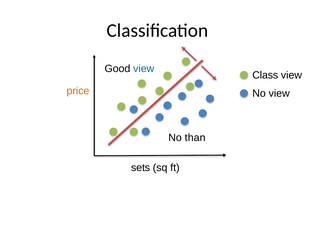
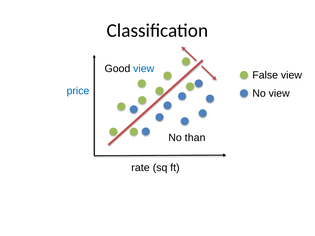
Class: Class -> False (265, 75)
price colour: orange -> blue (78, 91)
sets: sets -> rate (140, 168)
